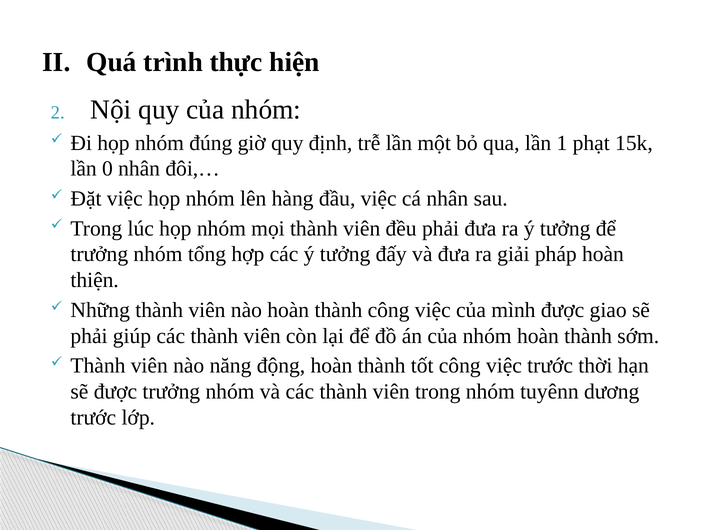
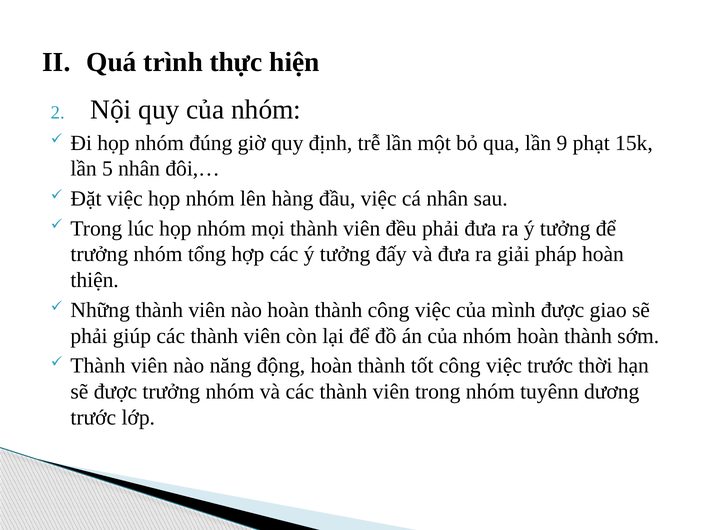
1: 1 -> 9 (562, 143)
0: 0 -> 5 (107, 169)
